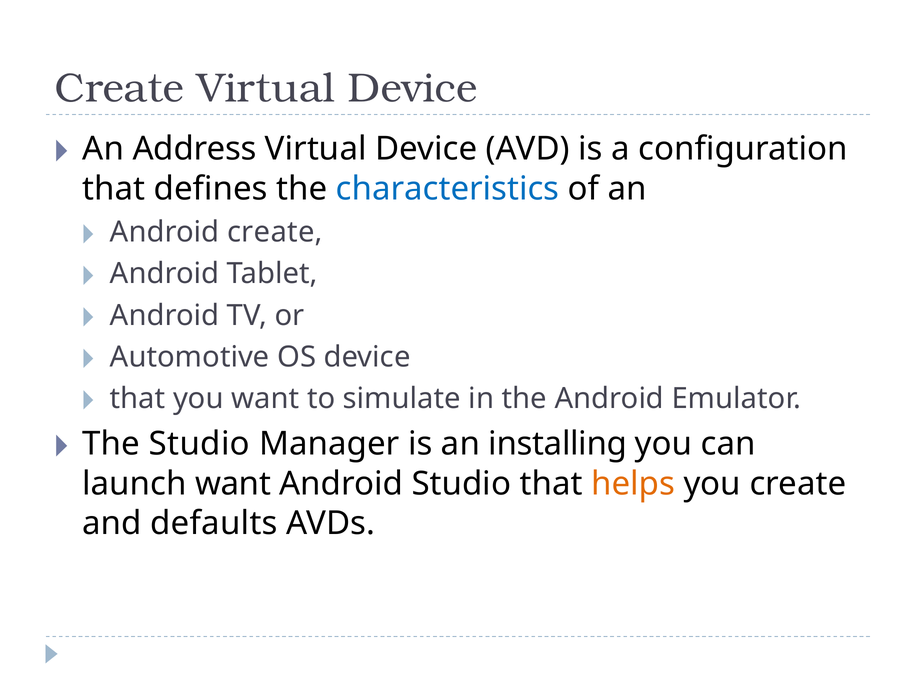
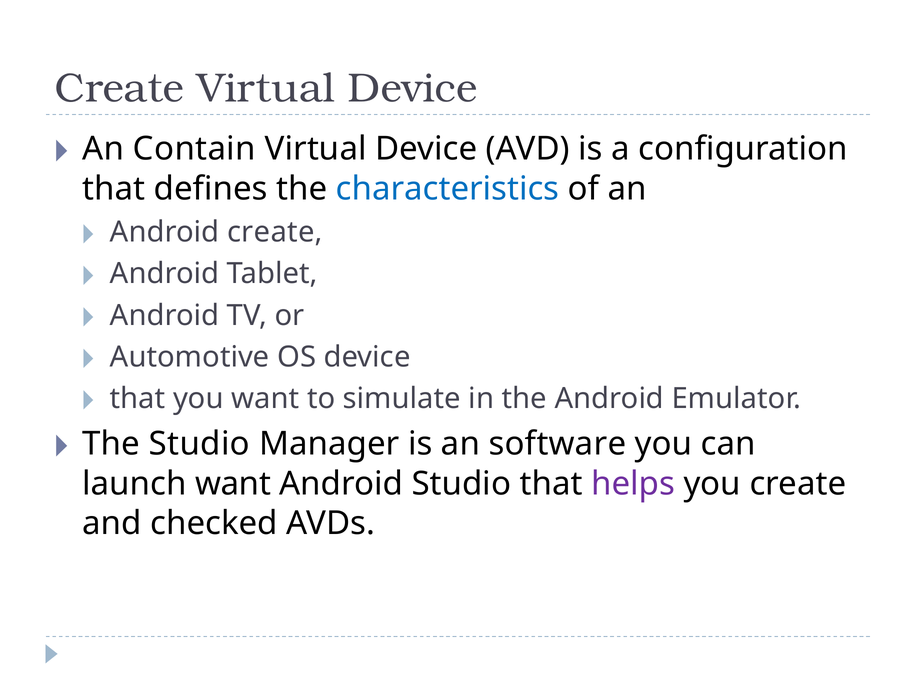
Address: Address -> Contain (194, 149)
installing: installing -> software (557, 444)
helps colour: orange -> purple (633, 484)
defaults: defaults -> checked (214, 523)
